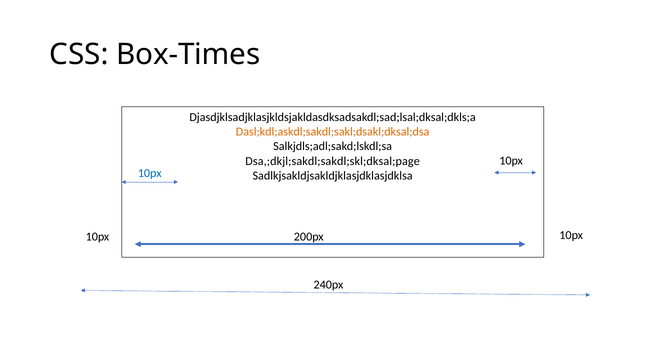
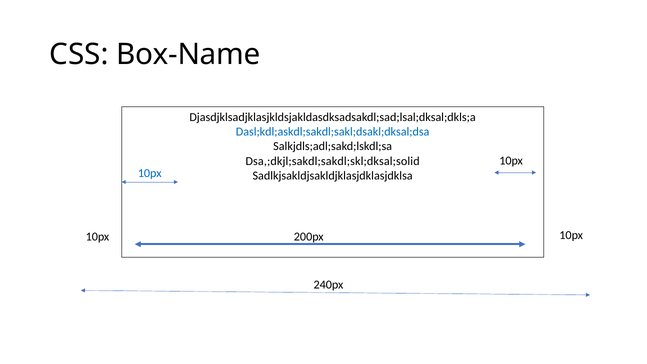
Box-Times: Box-Times -> Box-Name (188, 54)
Dasl;kdl;askdl;sakdl;sakl;dsakl;dksal;dsa colour: orange -> blue (333, 132)
Dsa,;dkjl;sakdl;sakdl;skl;dksal;page: Dsa,;dkjl;sakdl;sakdl;skl;dksal;page -> Dsa,;dkjl;sakdl;sakdl;skl;dksal;solid (333, 161)
